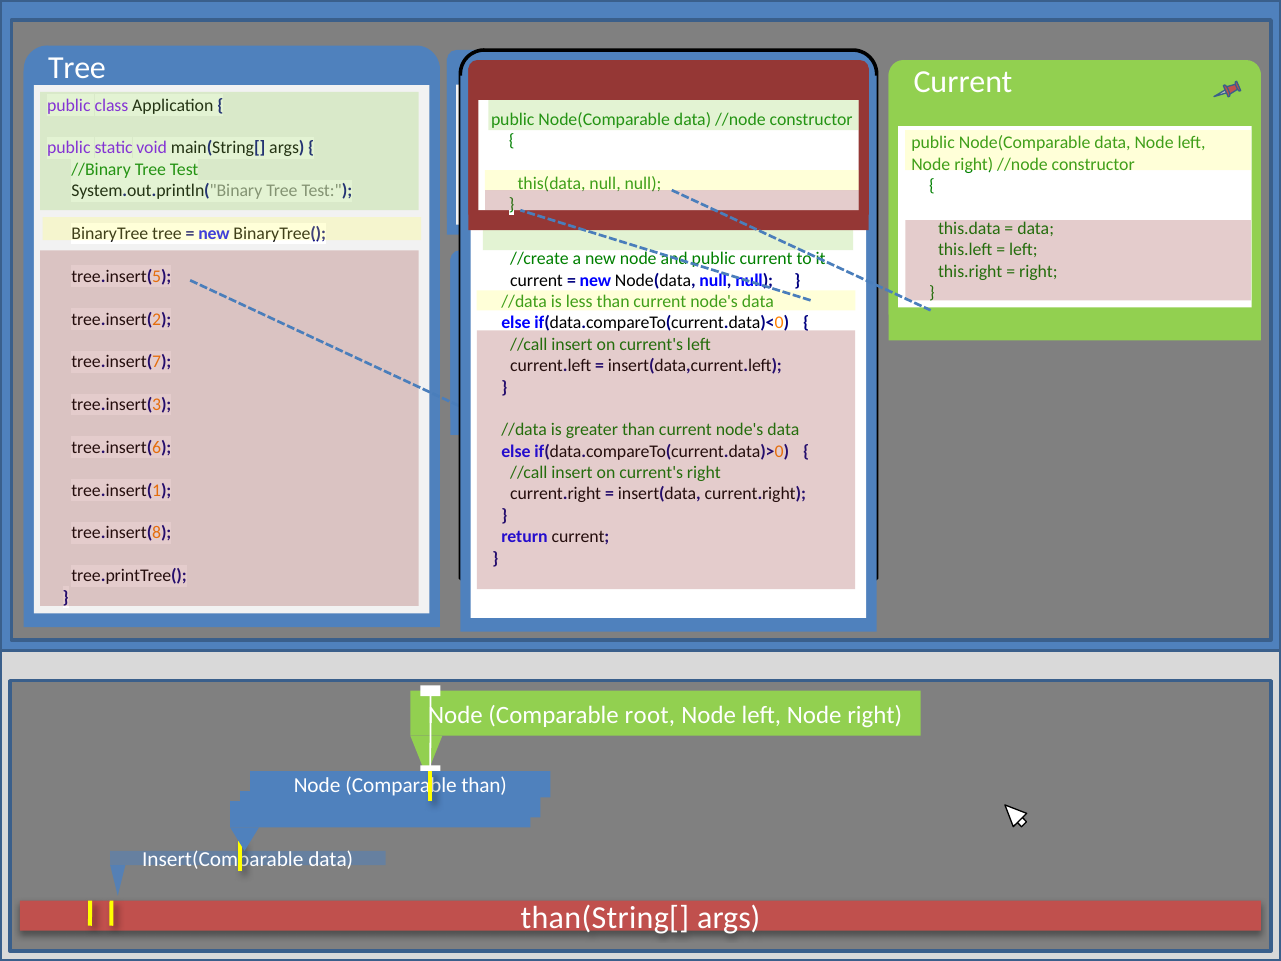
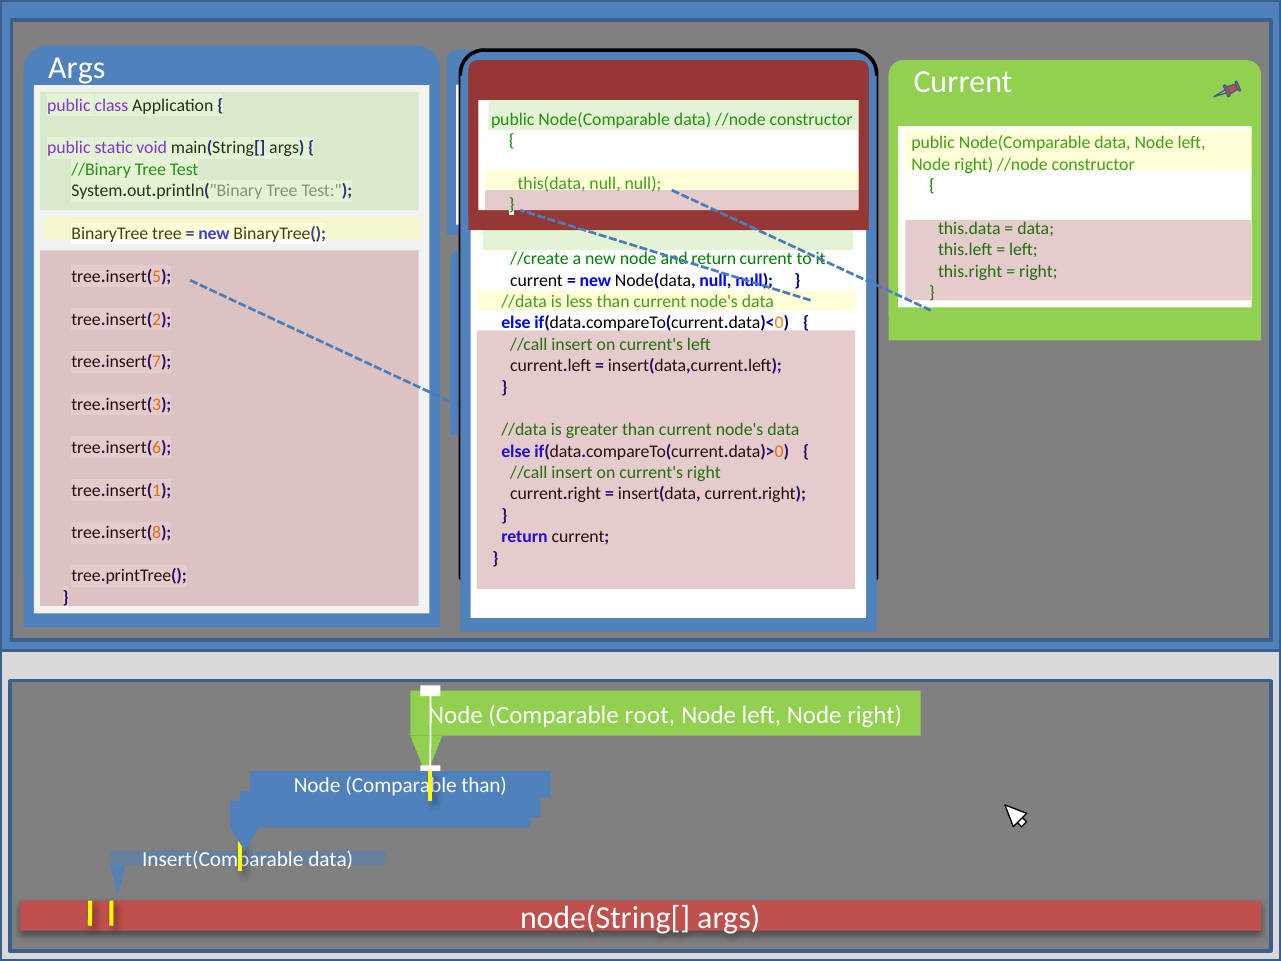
Tree: Tree -> Args (77, 68)
and public: public -> return (714, 259)
than(String[: than(String[ -> node(String[ (605, 918)
